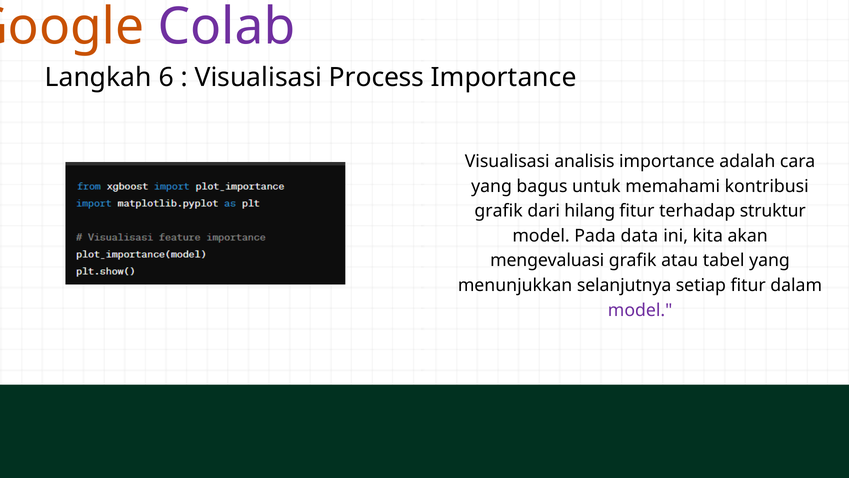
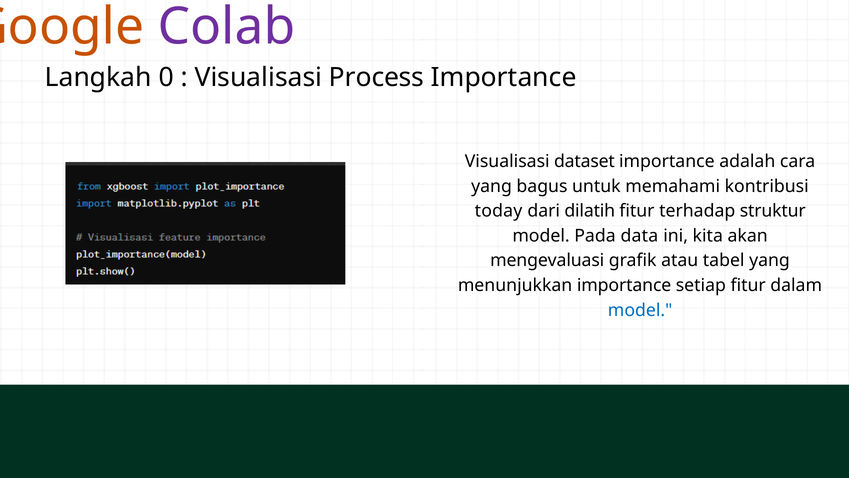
6: 6 -> 0 (166, 77)
analisis: analisis -> dataset (584, 161)
grafik: grafik -> today (499, 211)
hilang: hilang -> dilatih (590, 211)
menunjukkan selanjutnya: selanjutnya -> importance (624, 285)
model colour: purple -> blue (640, 310)
